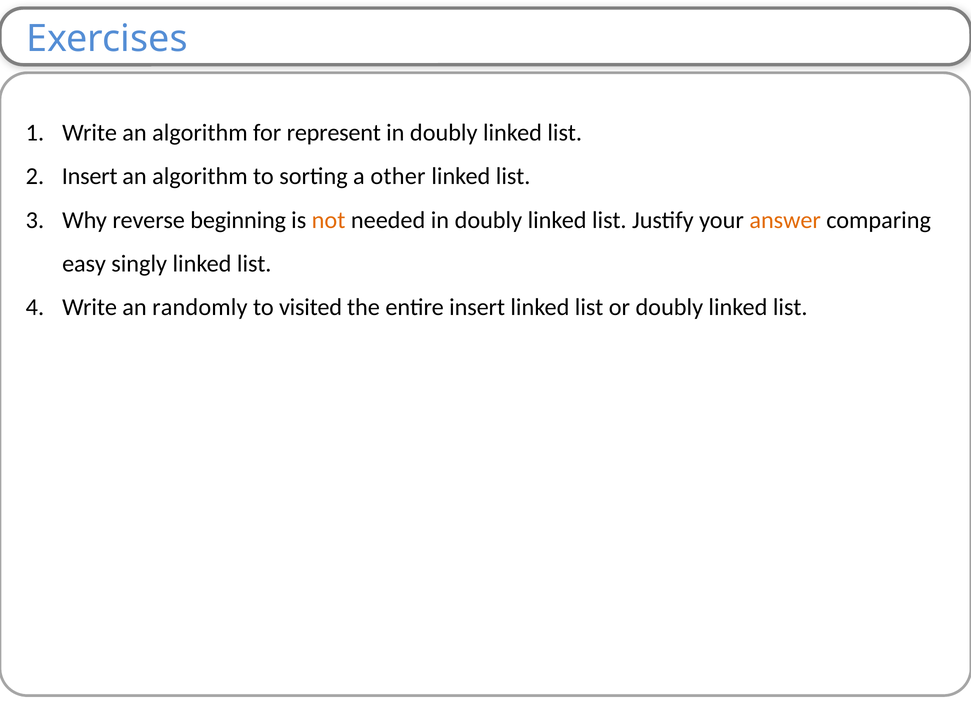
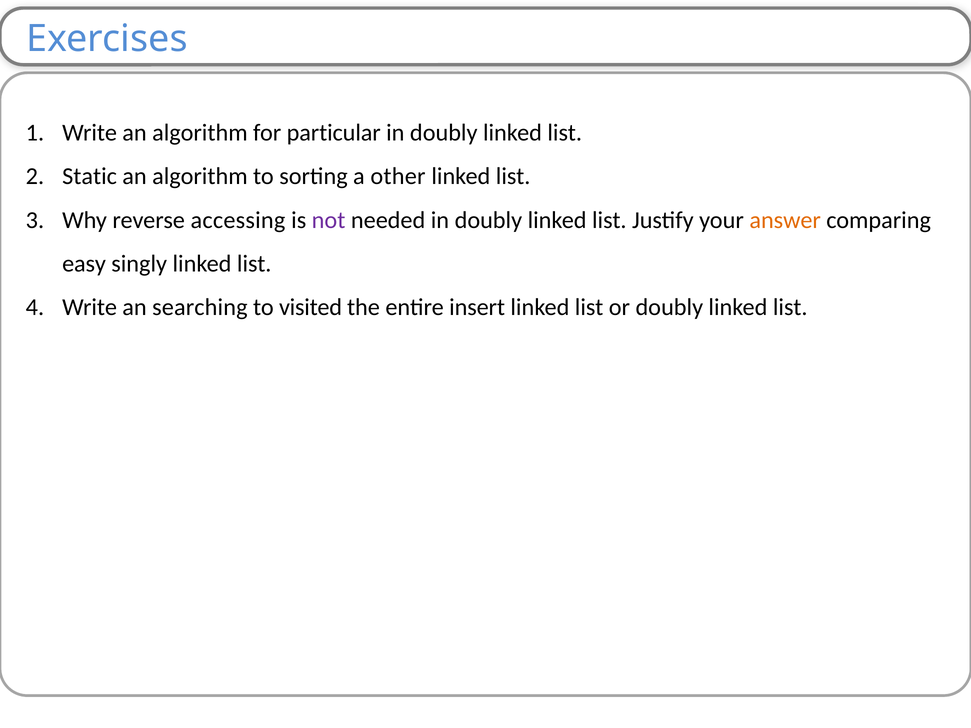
represent: represent -> particular (334, 133)
Insert: Insert -> Static (90, 176)
beginning: beginning -> accessing (238, 220)
not colour: orange -> purple (329, 220)
randomly: randomly -> searching (200, 307)
